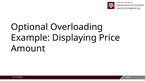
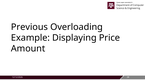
Optional: Optional -> Previous (29, 27)
